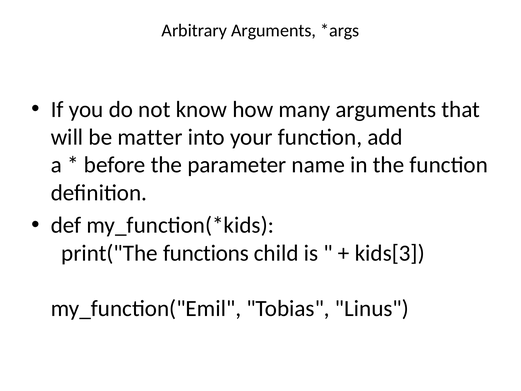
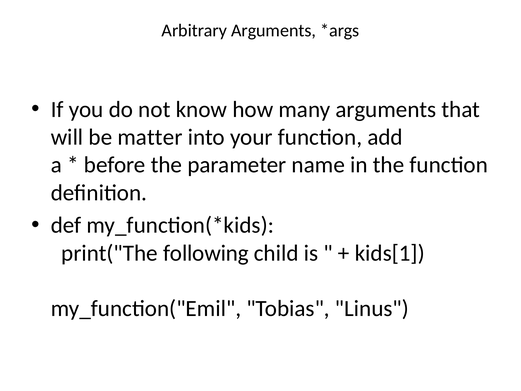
functions: functions -> following (206, 253)
kids[3: kids[3 -> kids[1 (390, 253)
